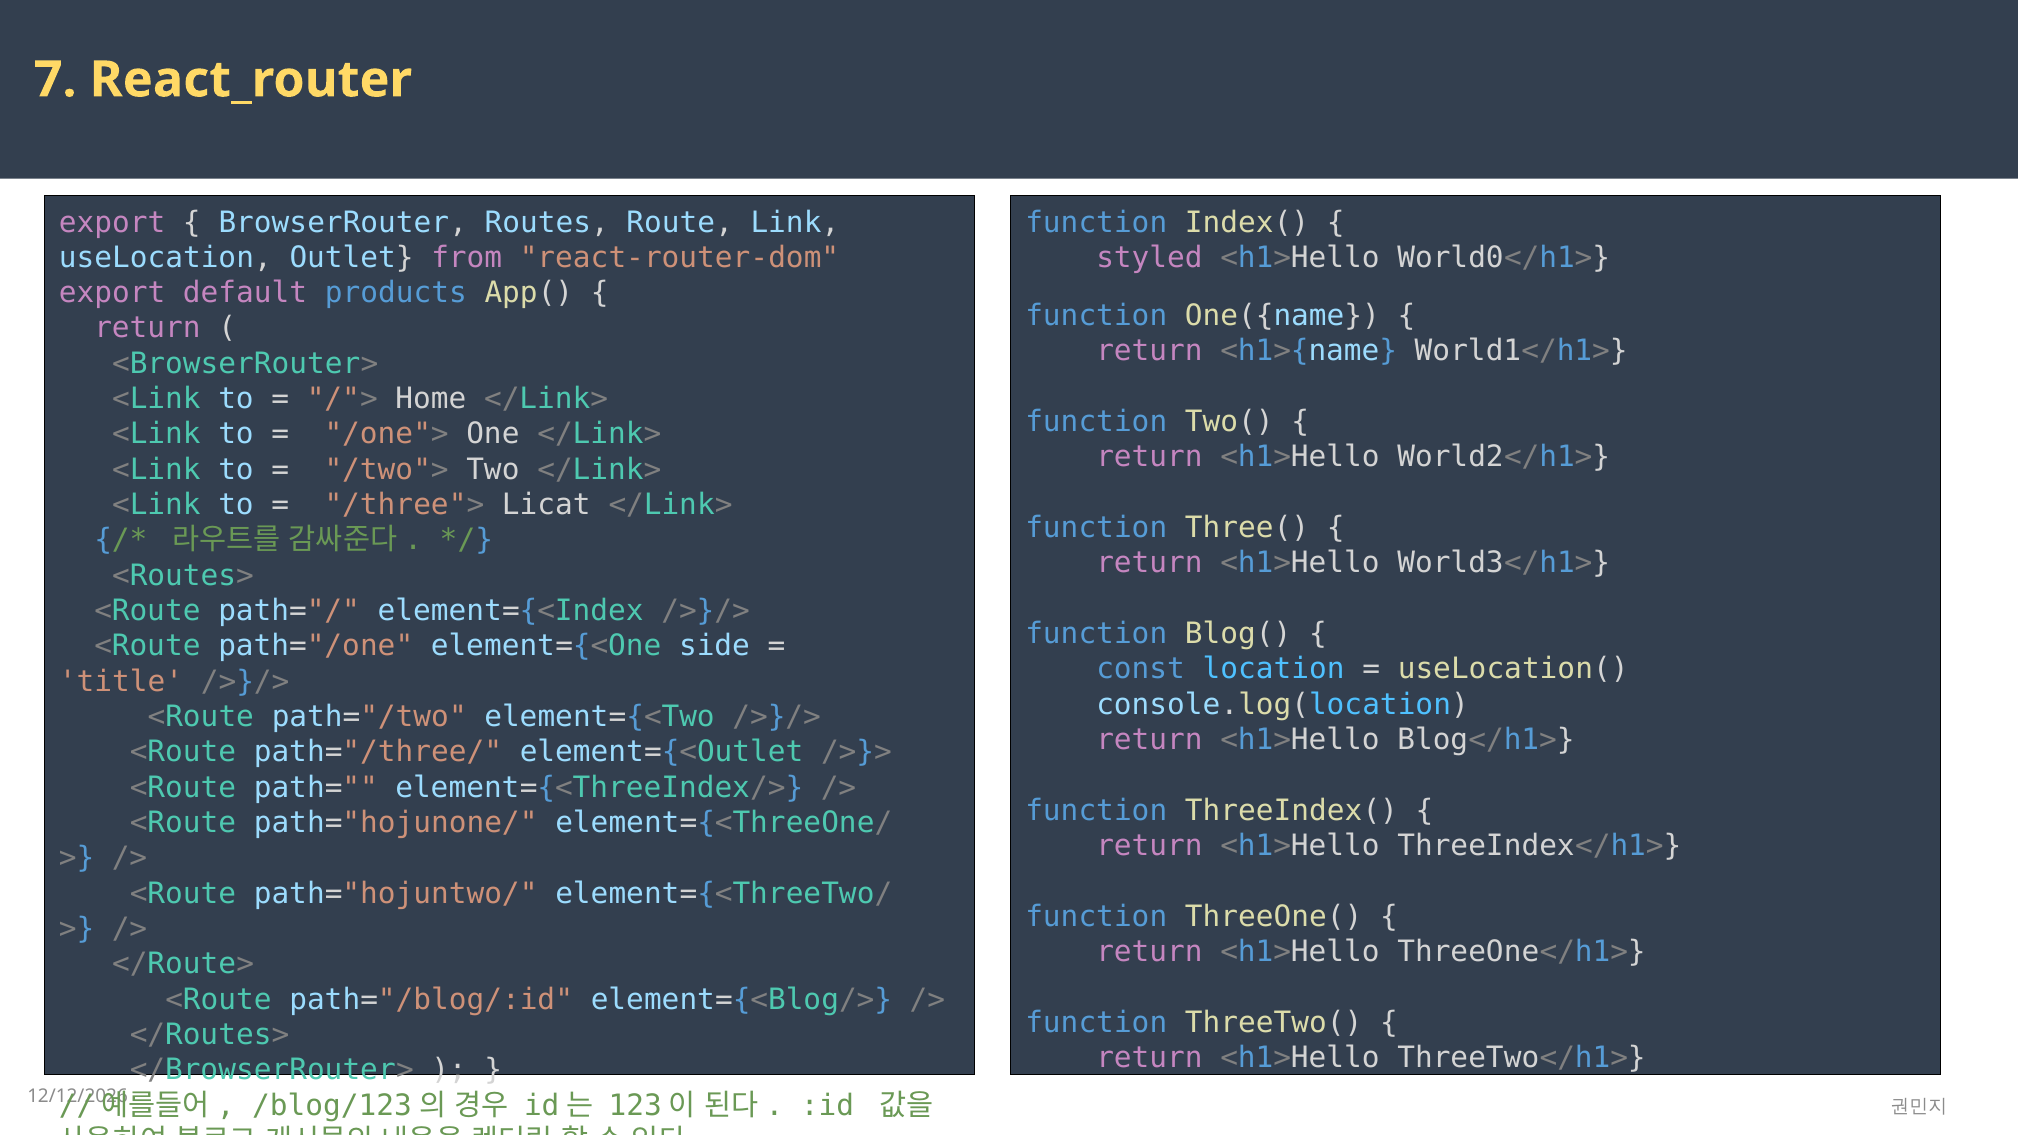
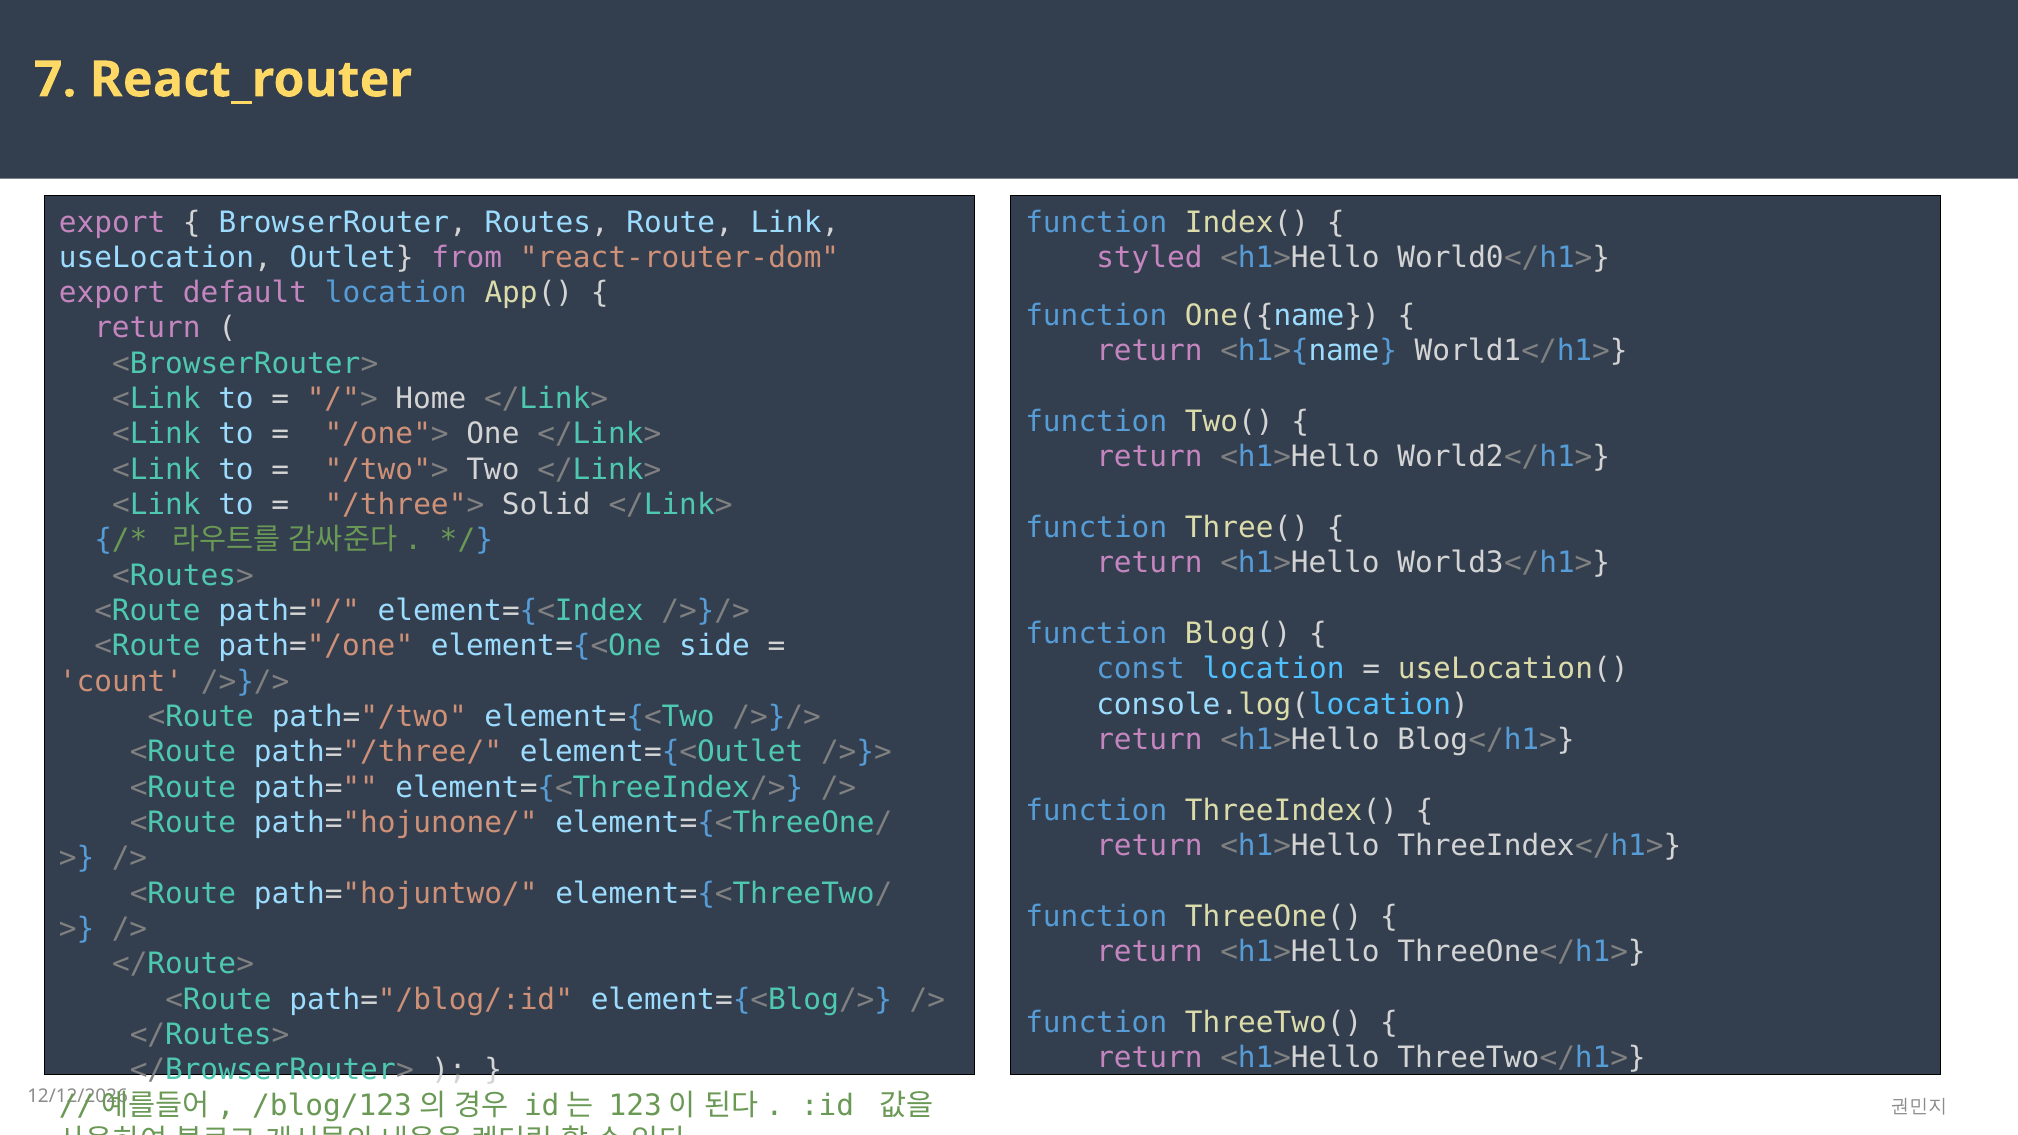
default products: products -> location (396, 293)
Licat: Licat -> Solid (546, 505)
title: title -> count (121, 682)
